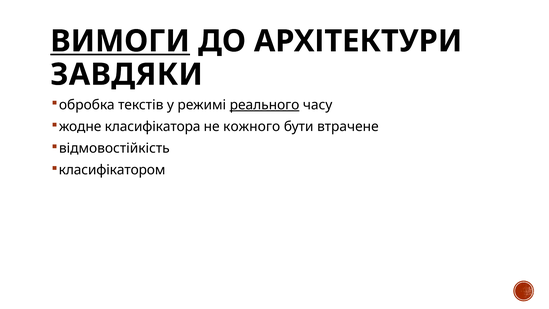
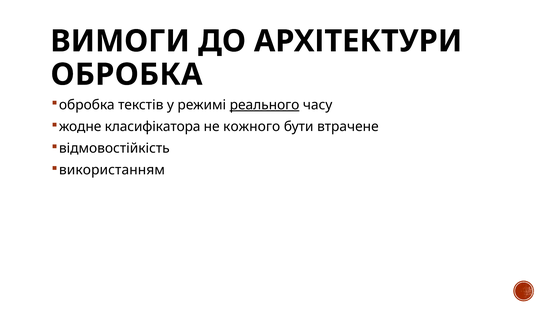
ВИМОГИ underline: present -> none (120, 41)
ЗАВДЯКИ: ЗАВДЯКИ -> ОБРОБКА (127, 75)
класифікатором: класифікатором -> використанням (112, 170)
